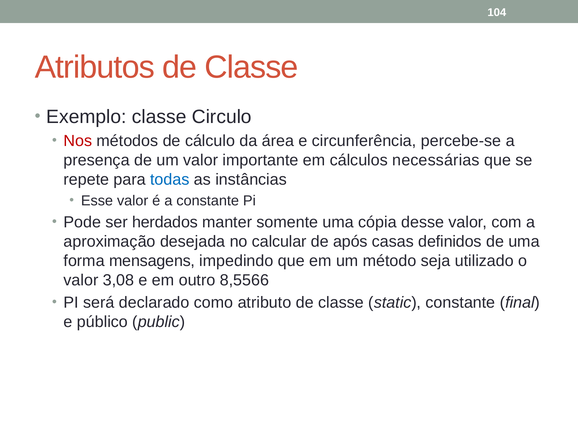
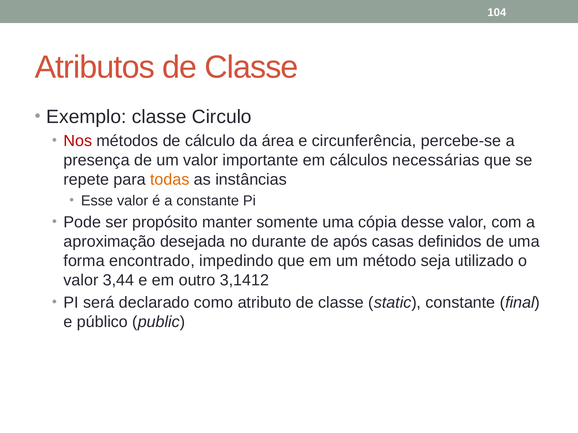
todas colour: blue -> orange (170, 180)
herdados: herdados -> propósito (165, 222)
calcular: calcular -> durante (279, 242)
mensagens: mensagens -> encontrado (152, 261)
3,08: 3,08 -> 3,44 (118, 280)
8,5566: 8,5566 -> 3,1412 (244, 280)
